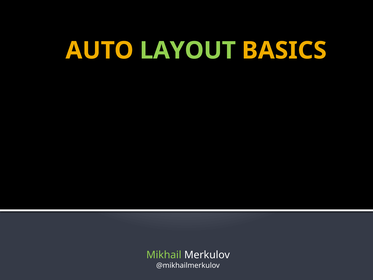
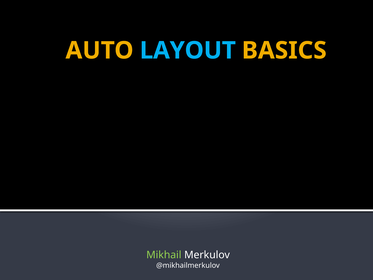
LAYOUT colour: light green -> light blue (188, 50)
